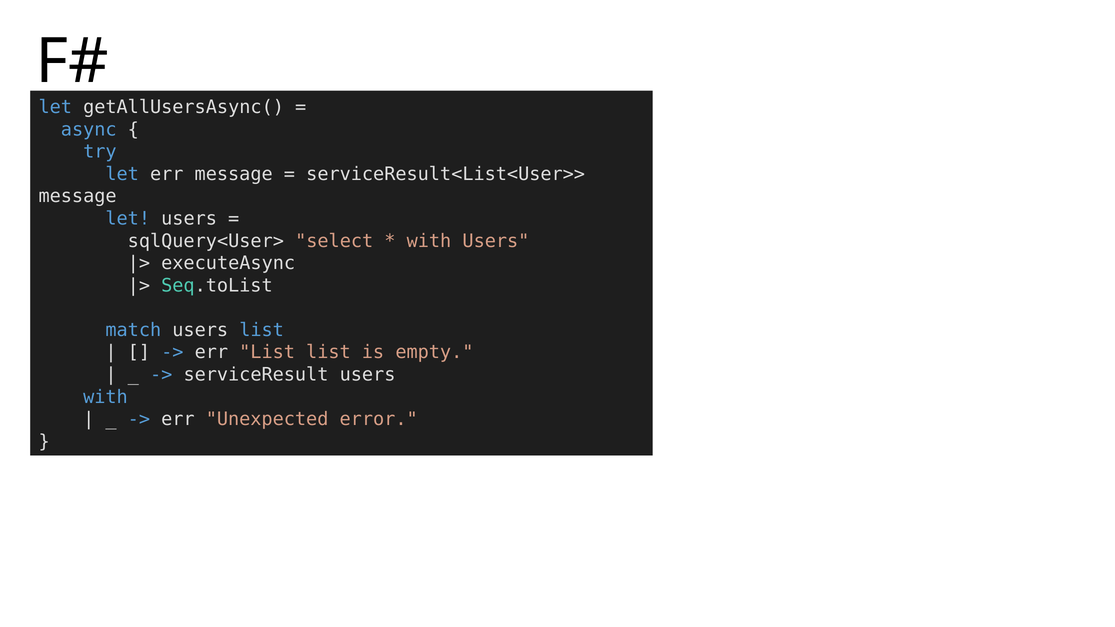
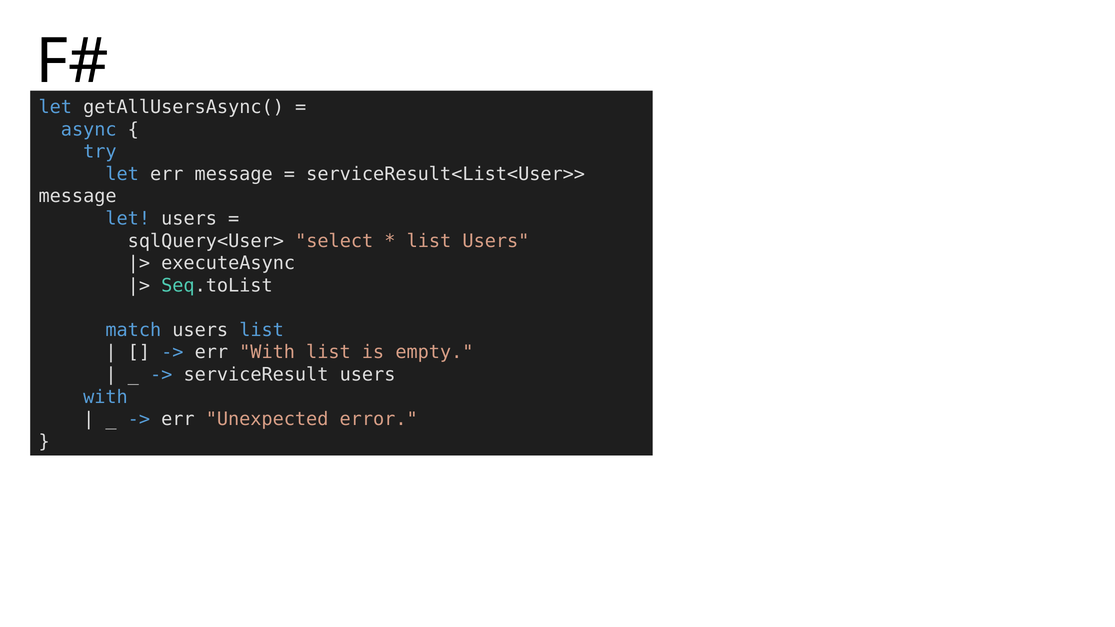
with: with -> list (429, 241)
err List: List -> With (267, 352)
